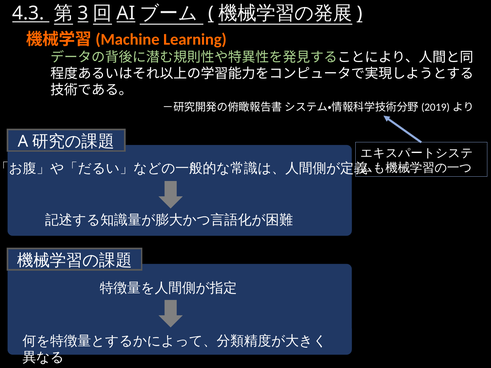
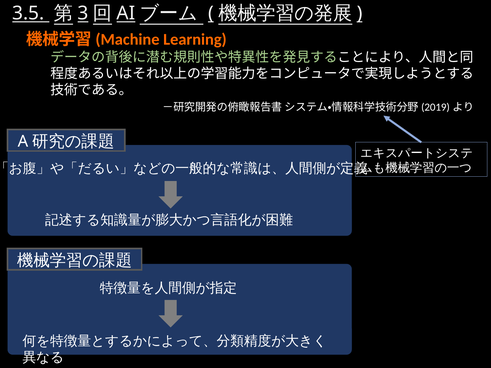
4.3: 4.3 -> 3.5 (28, 13)
